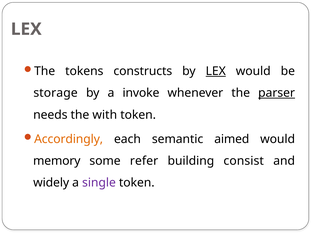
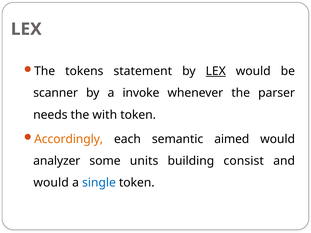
constructs: constructs -> statement (143, 71)
storage: storage -> scanner (56, 93)
parser underline: present -> none (277, 93)
memory: memory -> analyzer (57, 161)
refer: refer -> units (144, 161)
widely: widely -> would (51, 183)
single colour: purple -> blue (99, 183)
